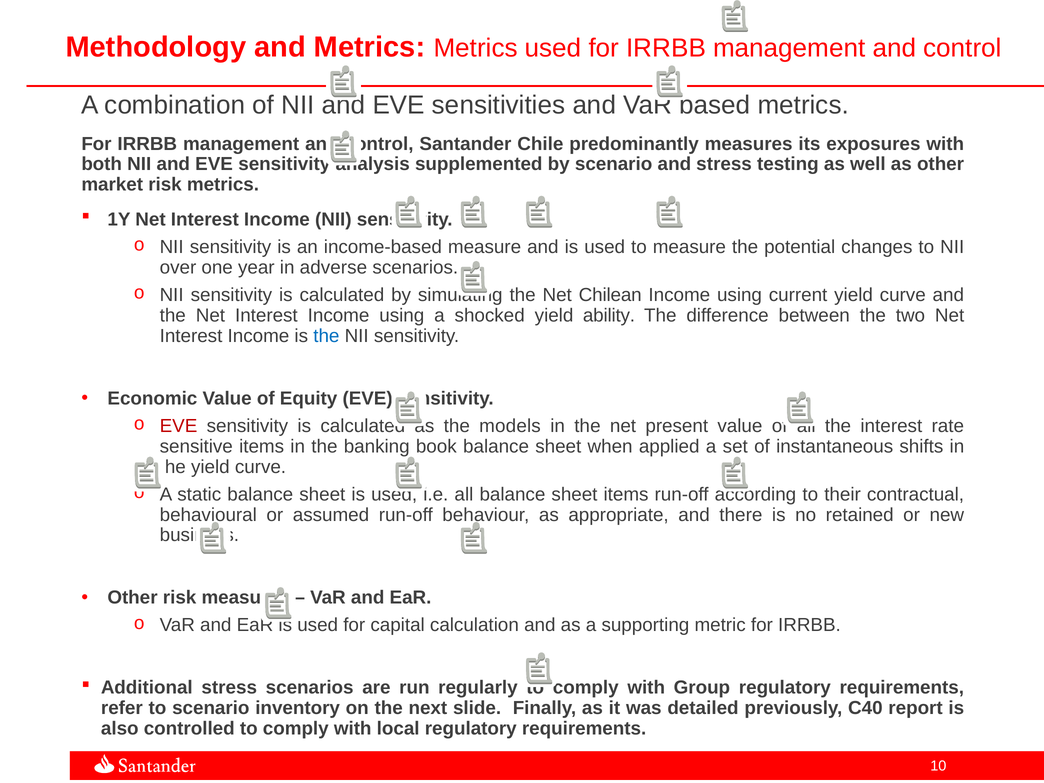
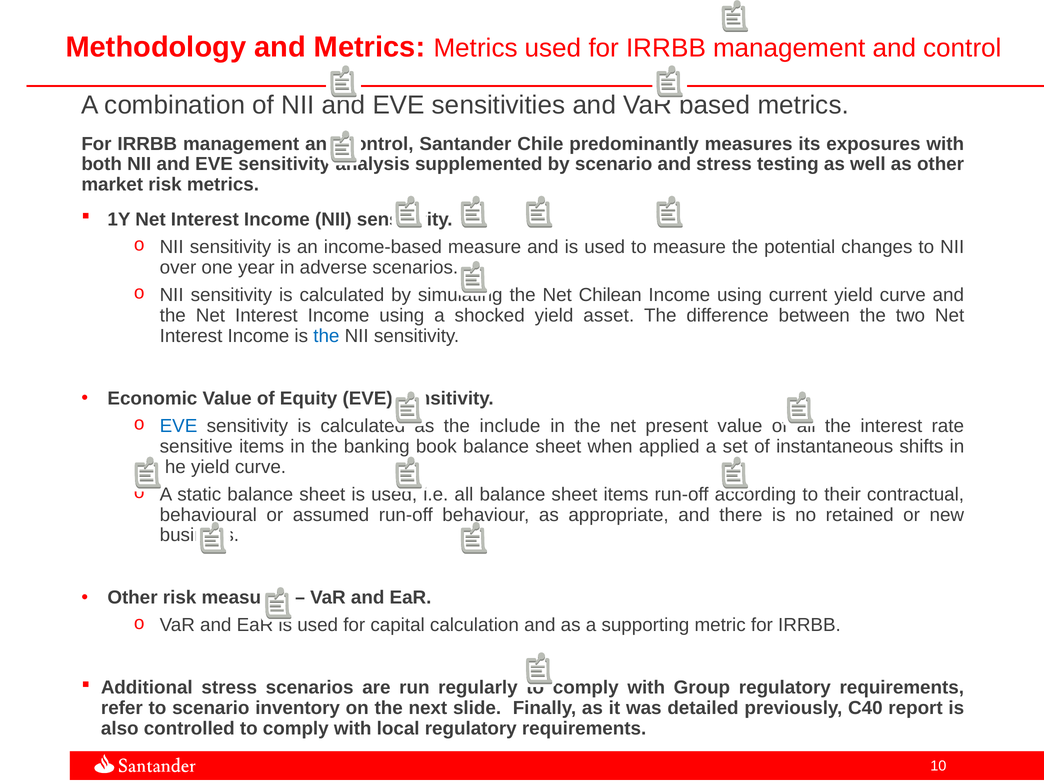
ability: ability -> asset (609, 316)
EVE colour: red -> blue (179, 426)
models: models -> include (510, 426)
